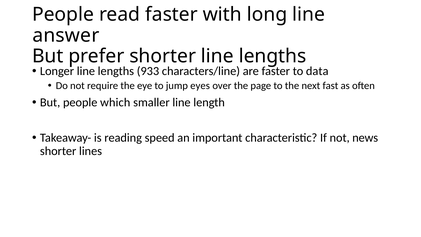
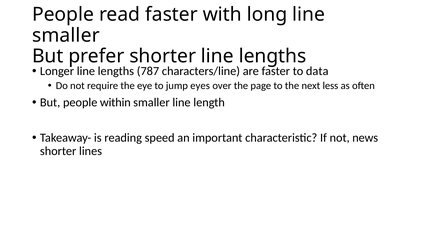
answer: answer -> smaller (66, 35)
933: 933 -> 787 (148, 71)
fast: fast -> less (330, 86)
which: which -> within (115, 102)
